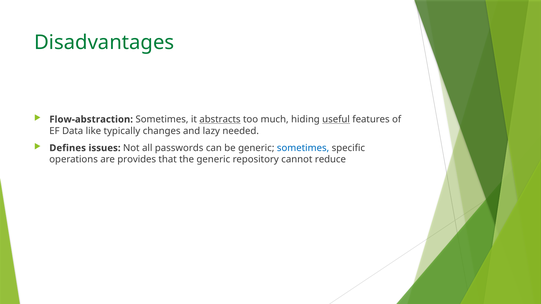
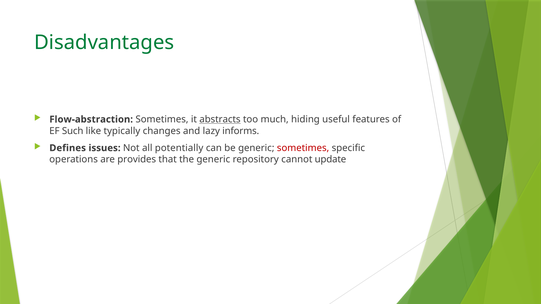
useful underline: present -> none (336, 119)
Data: Data -> Such (73, 131)
needed: needed -> informs (241, 131)
passwords: passwords -> potentially (179, 148)
sometimes colour: blue -> red (303, 148)
reduce: reduce -> update (330, 160)
